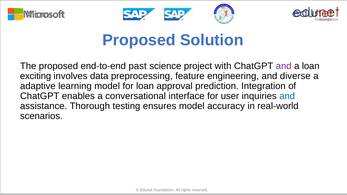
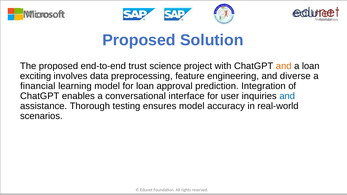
past: past -> trust (138, 66)
and colour: purple -> orange (284, 66)
adaptive: adaptive -> financial (38, 86)
